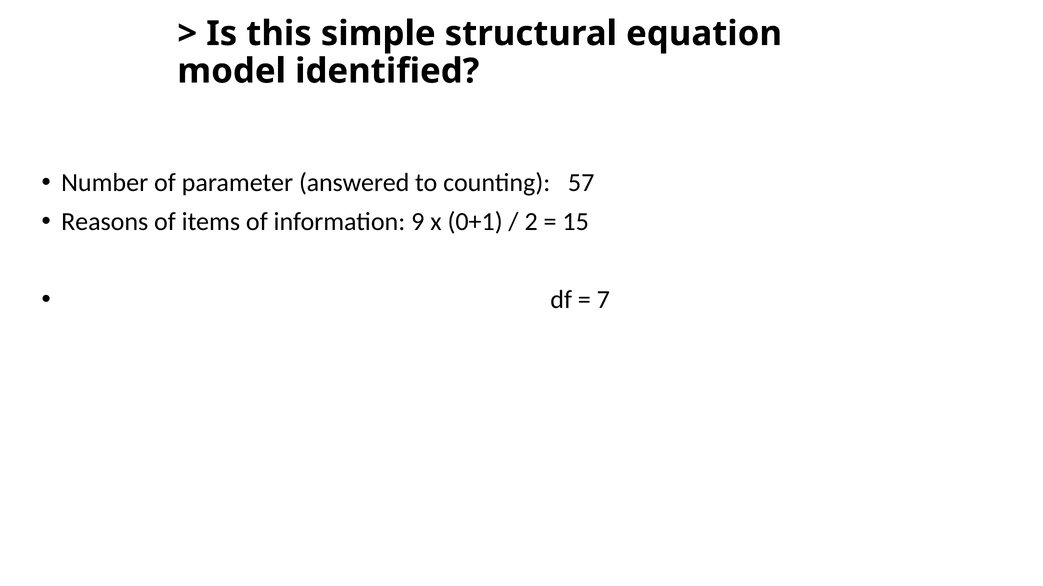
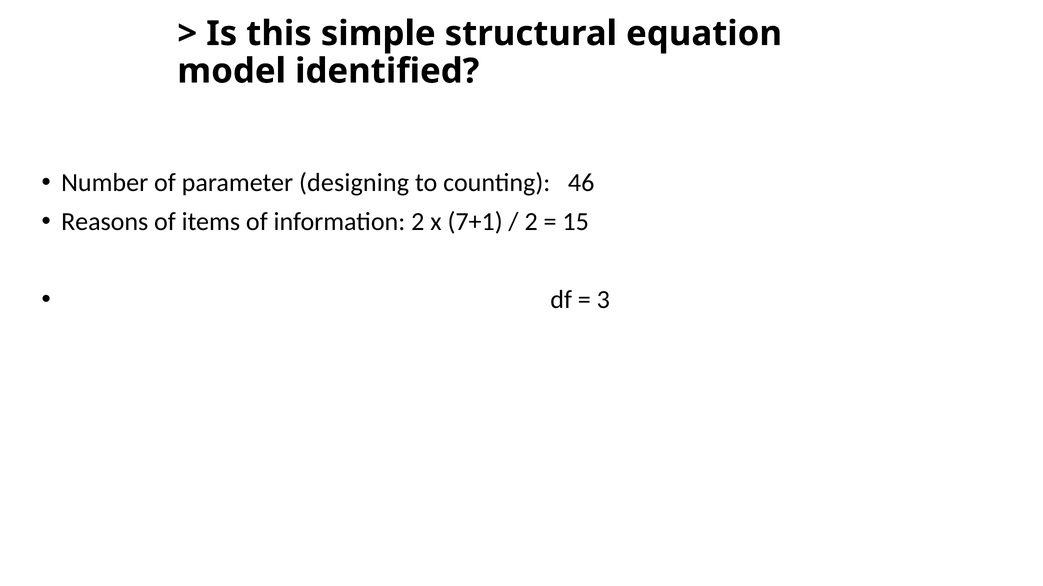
answered: answered -> designing (354, 183)
57: 57 -> 46 (581, 183)
information 9: 9 -> 2 (418, 222)
0+1: 0+1 -> 7+1 (475, 222)
7: 7 -> 3 (603, 300)
